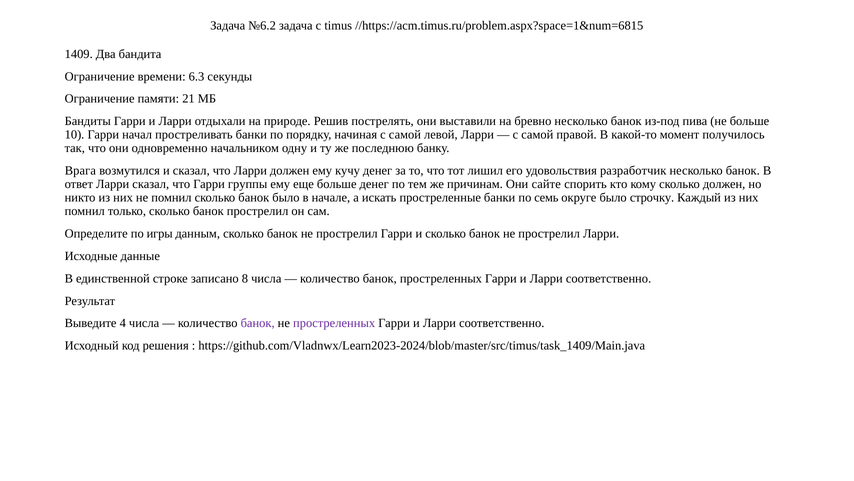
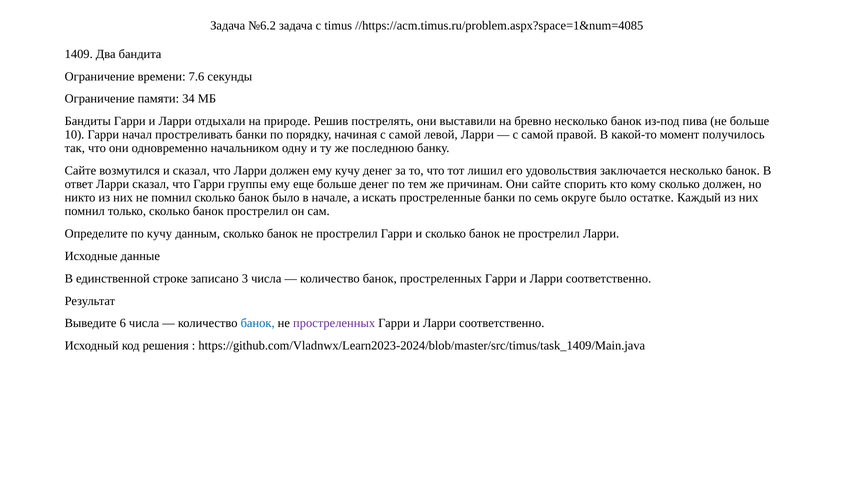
//https://acm.timus.ru/problem.aspx?space=1&num=6815: //https://acm.timus.ru/problem.aspx?space=1&num=6815 -> //https://acm.timus.ru/problem.aspx?space=1&num=4085 (499, 26)
6.3: 6.3 -> 7.6 (197, 76)
21: 21 -> 34 (188, 99)
Врага: Врага -> Сайте (80, 171)
разработчик: разработчик -> заключается (633, 171)
строчку: строчку -> остатке (652, 197)
по игры: игры -> кучу (160, 233)
8: 8 -> 3 (245, 278)
4: 4 -> 6 (123, 323)
банок colour: purple -> blue (258, 323)
